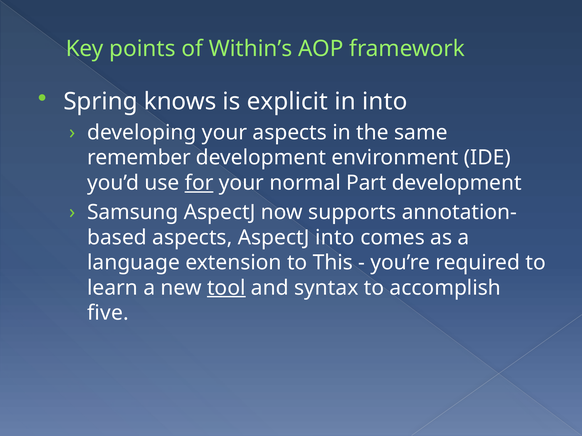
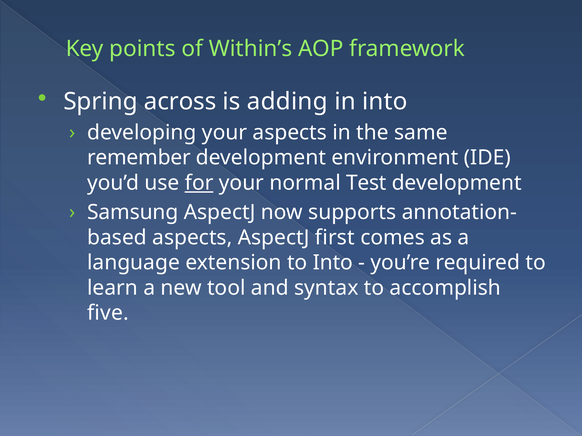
knows: knows -> across (180, 102)
explicit: explicit -> adding (287, 102)
Part: Part -> Test (366, 183)
AspectJ into: into -> first (335, 238)
to This: This -> Into (333, 263)
tool underline: present -> none (226, 288)
